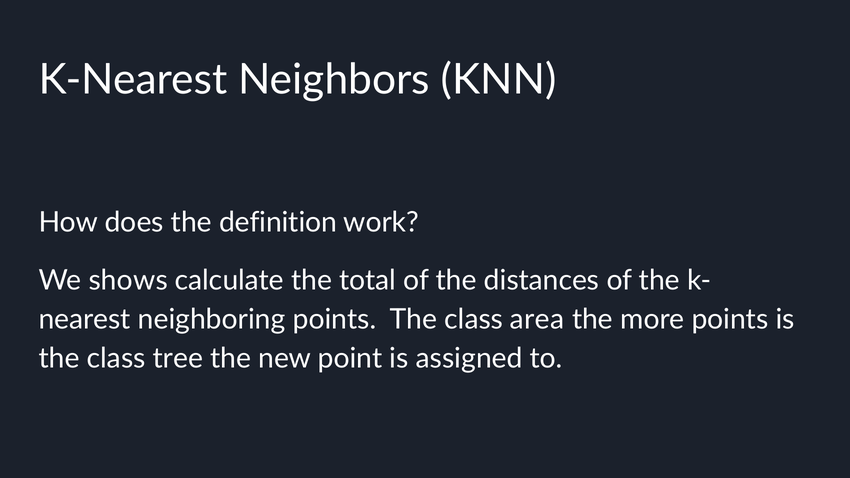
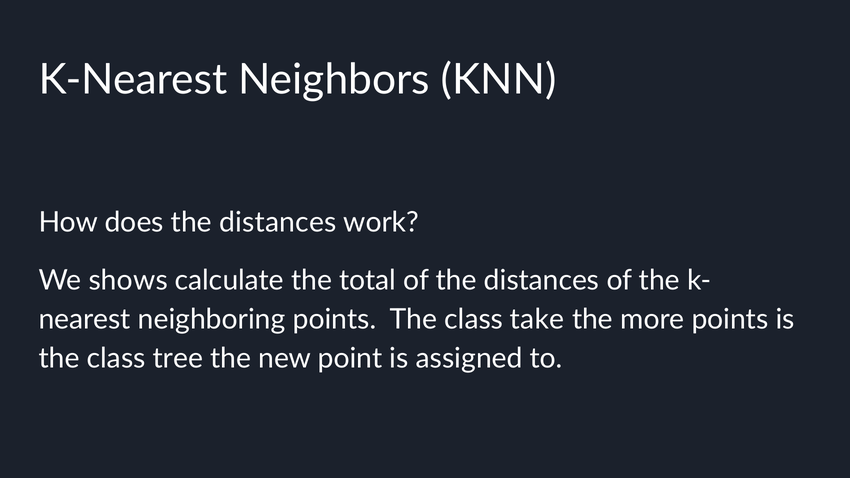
does the definition: definition -> distances (278, 223)
area: area -> take (537, 320)
